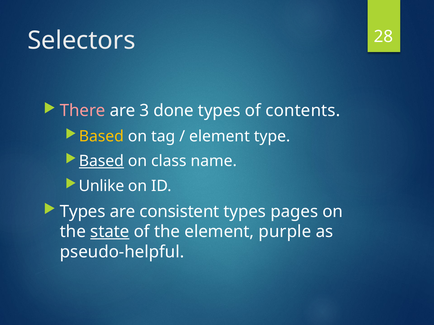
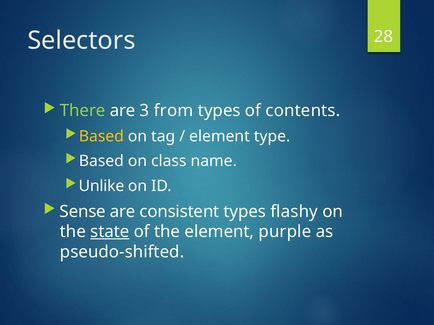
There colour: pink -> light green (83, 111)
done: done -> from (174, 111)
Based underline: present -> none (101, 161)
Types: Types -> Sense (83, 212)
pages: pages -> flashy (294, 212)
pseudo-helpful: pseudo-helpful -> pseudo-shifted (122, 252)
